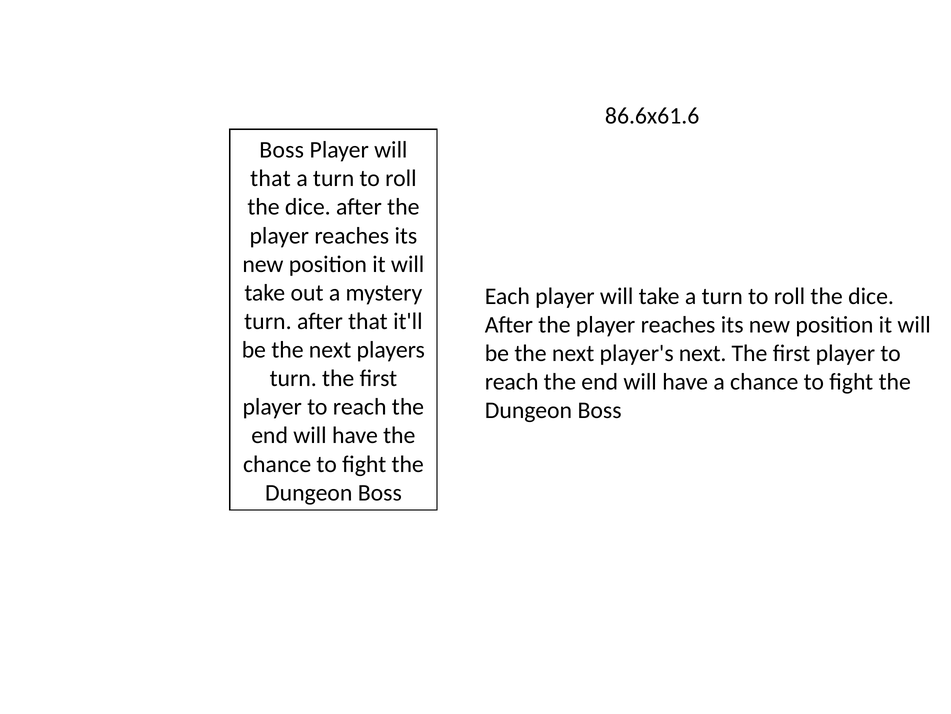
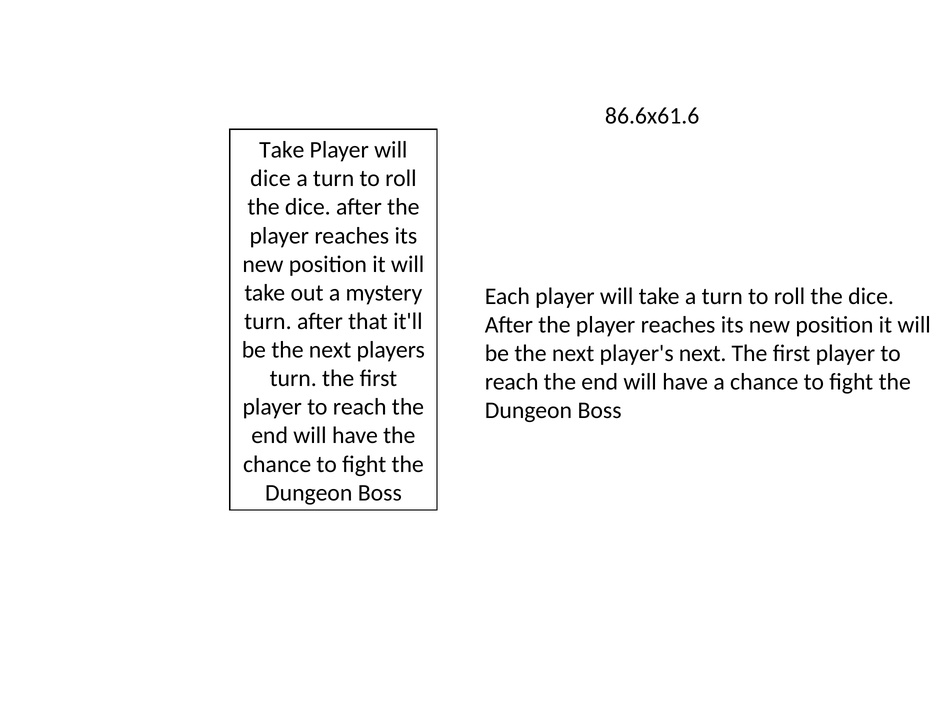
Boss: Boss -> Take (282, 150)
that: that -> dice (270, 178)
